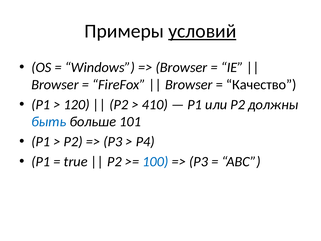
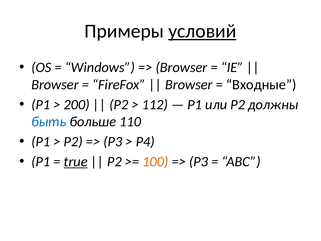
Качество: Качество -> Входные (261, 84)
120: 120 -> 200 (77, 104)
410: 410 -> 112 (155, 104)
101: 101 -> 110 (130, 122)
true underline: none -> present (76, 162)
100 colour: blue -> orange (155, 162)
